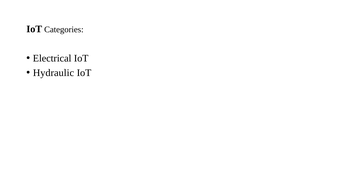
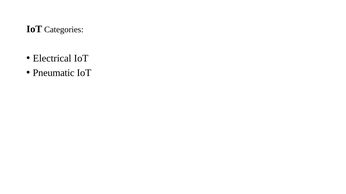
Hydraulic: Hydraulic -> Pneumatic (54, 73)
